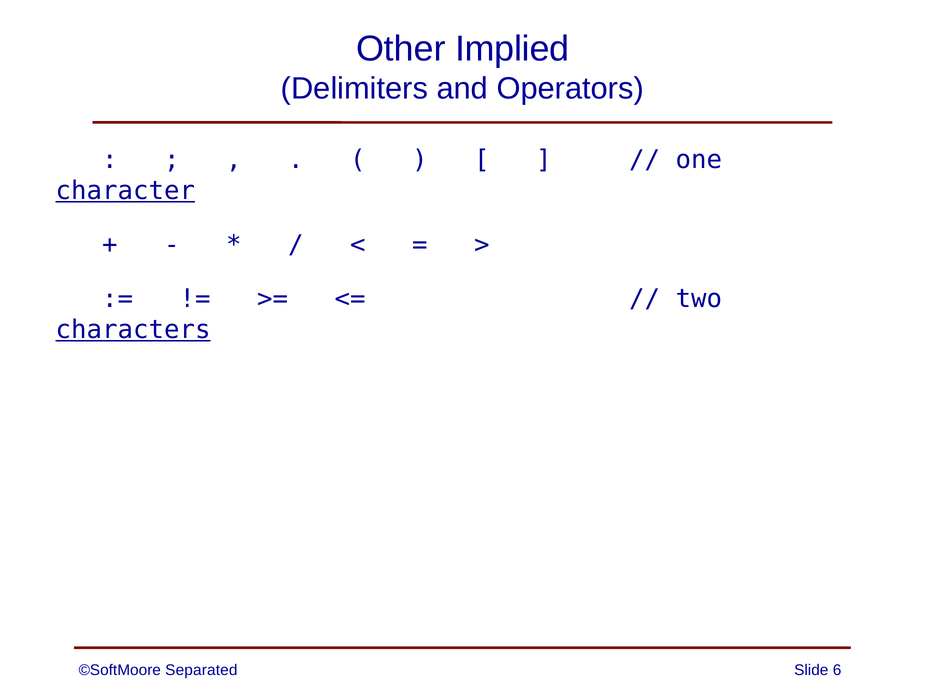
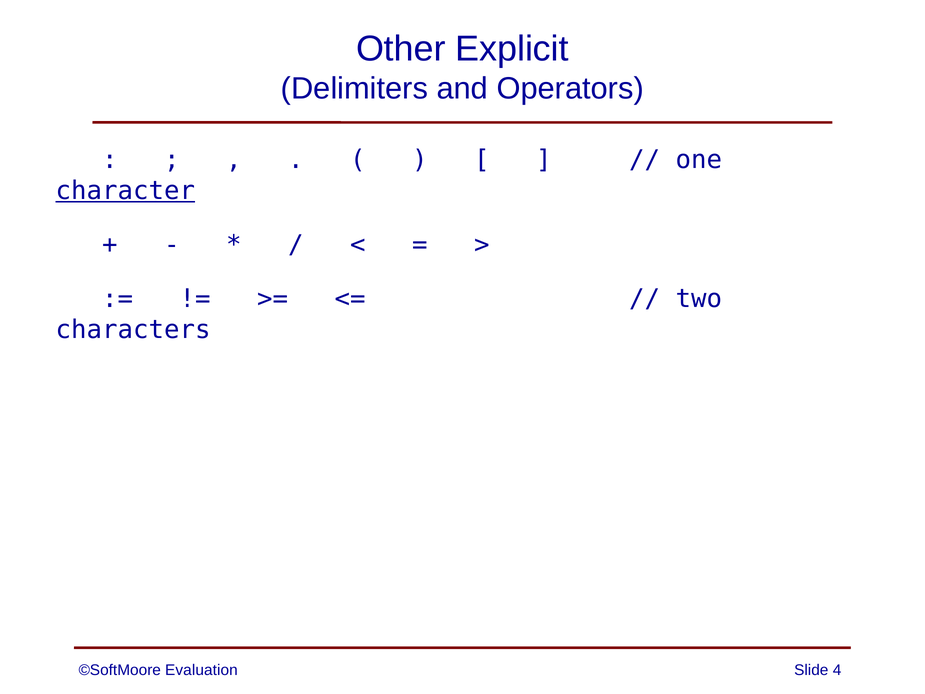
Implied: Implied -> Explicit (512, 49)
characters underline: present -> none (133, 329)
Separated: Separated -> Evaluation (201, 670)
6: 6 -> 4 (837, 670)
